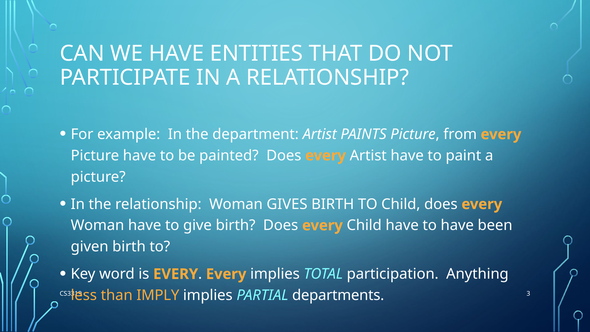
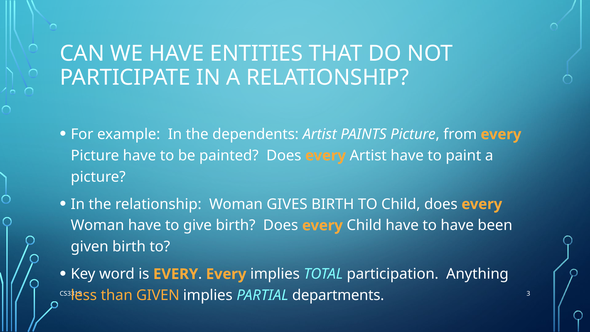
department: department -> dependents (256, 134)
than IMPLY: IMPLY -> GIVEN (158, 295)
